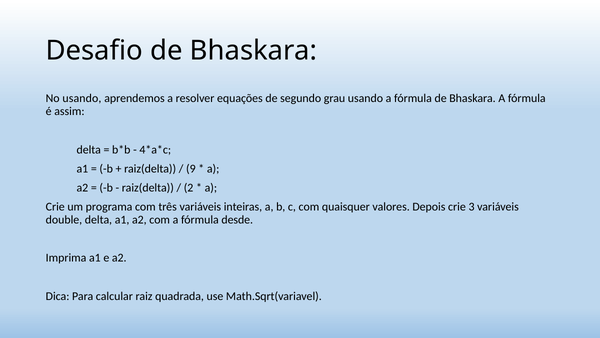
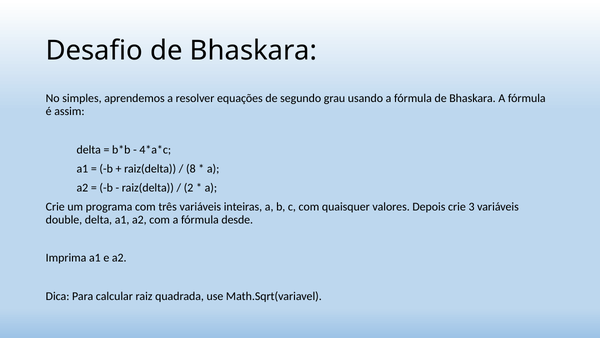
No usando: usando -> simples (82, 98)
9: 9 -> 8 (191, 168)
